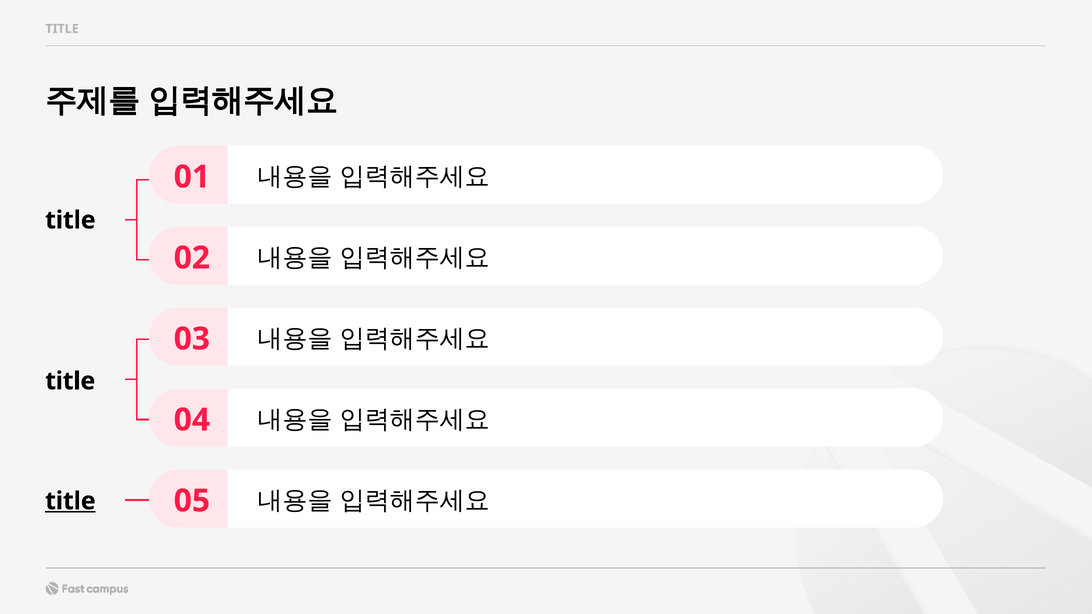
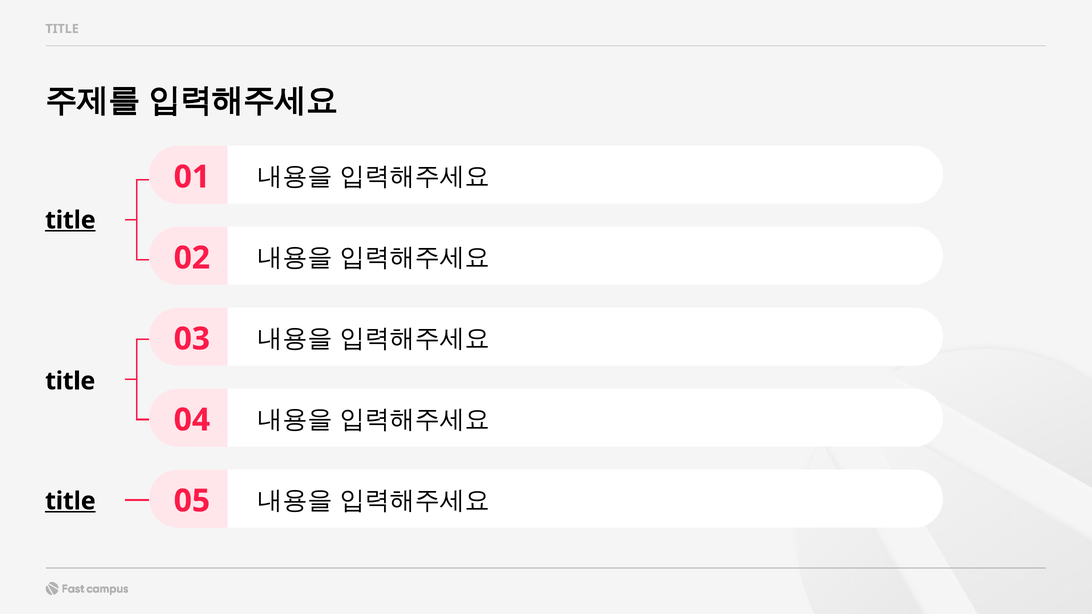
title underline: none -> present (70, 220)
